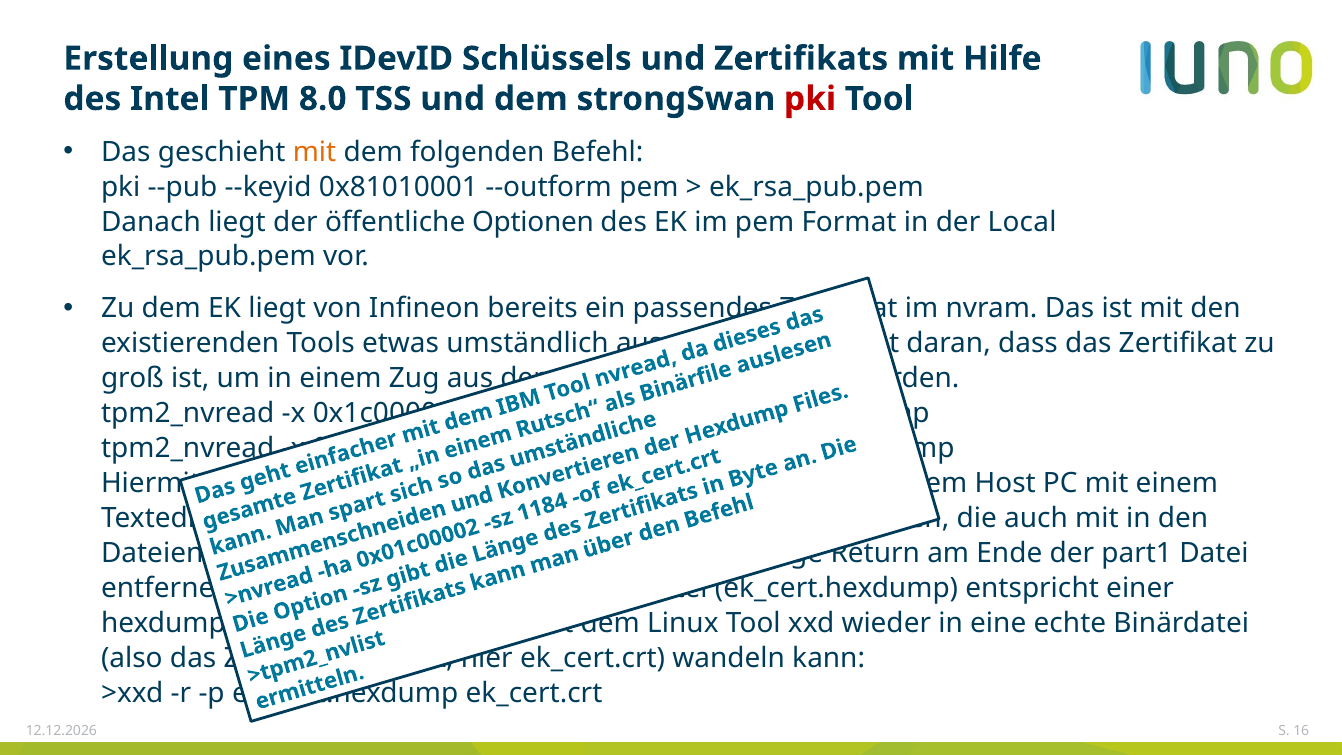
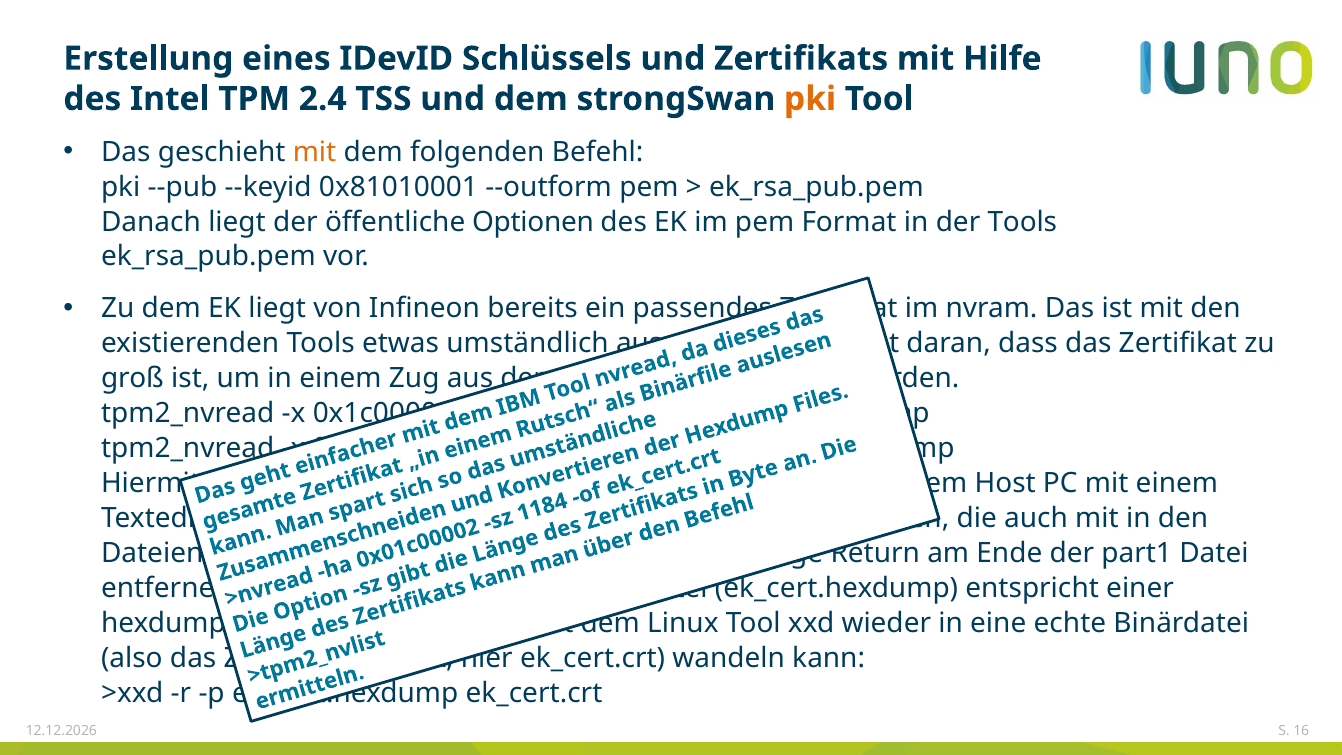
8.0: 8.0 -> 2.4 (323, 99)
pki colour: red -> orange (810, 99)
der Local: Local -> Tools (1022, 222)
